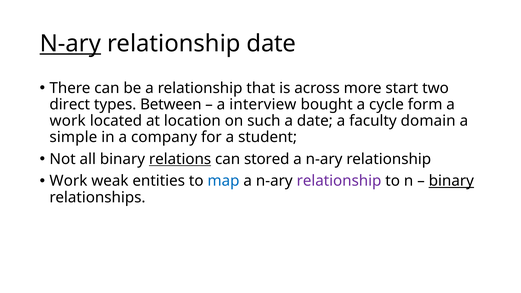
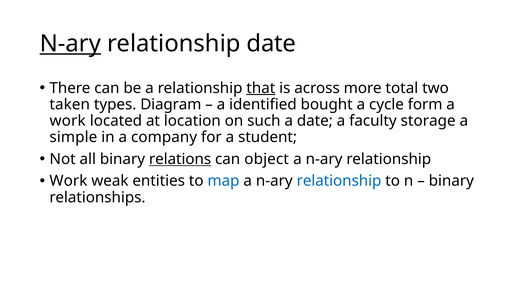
that underline: none -> present (261, 88)
start: start -> total (402, 88)
direct: direct -> taken (70, 105)
Between: Between -> Diagram (171, 105)
interview: interview -> identified (263, 105)
domain: domain -> storage (428, 121)
stored: stored -> object (267, 159)
relationship colour: purple -> blue (339, 181)
binary underline: present -> none (451, 181)
